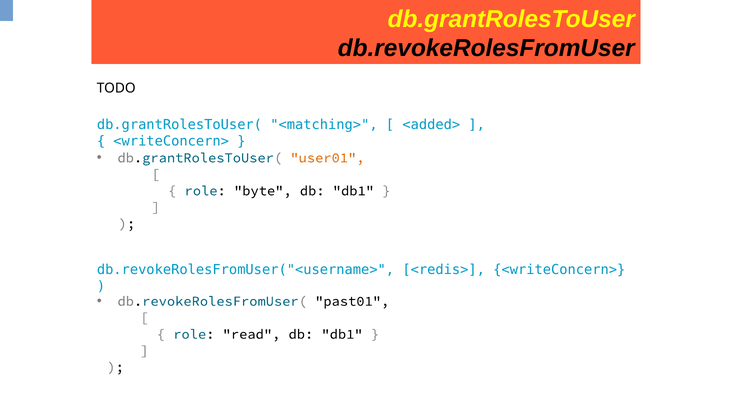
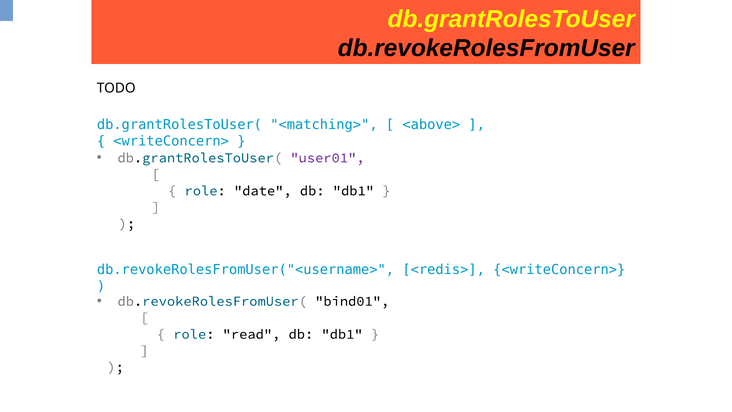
<added>: <added> -> <above> (431, 125)
user01 colour: orange -> purple (327, 158)
byte: byte -> date (263, 191)
past01: past01 -> bind01 (352, 301)
